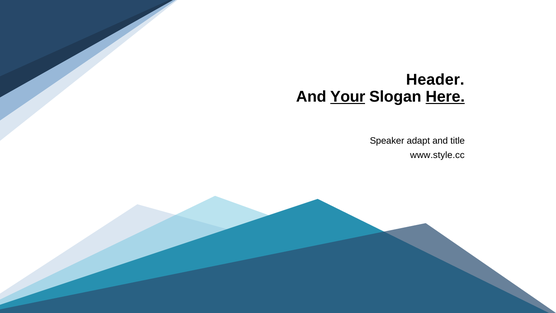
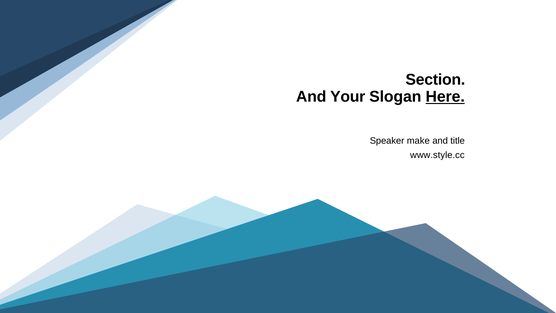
Header: Header -> Section (435, 80)
Your underline: present -> none (348, 97)
adapt: adapt -> make (418, 141)
